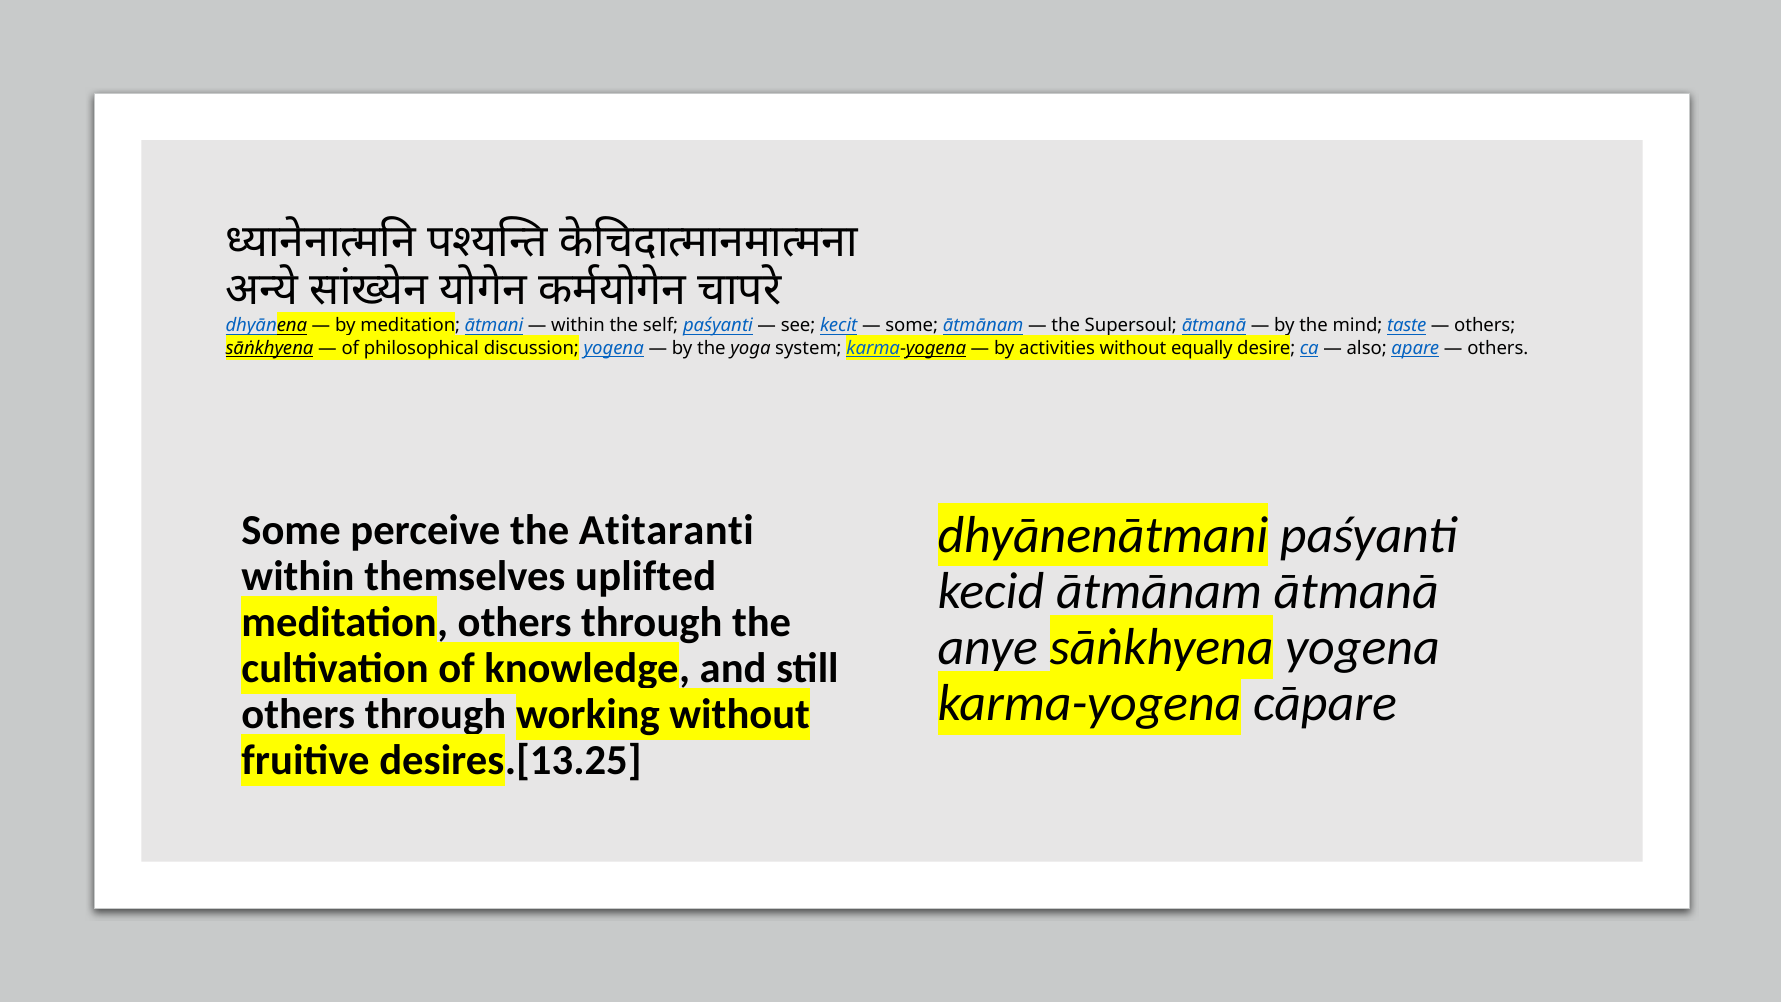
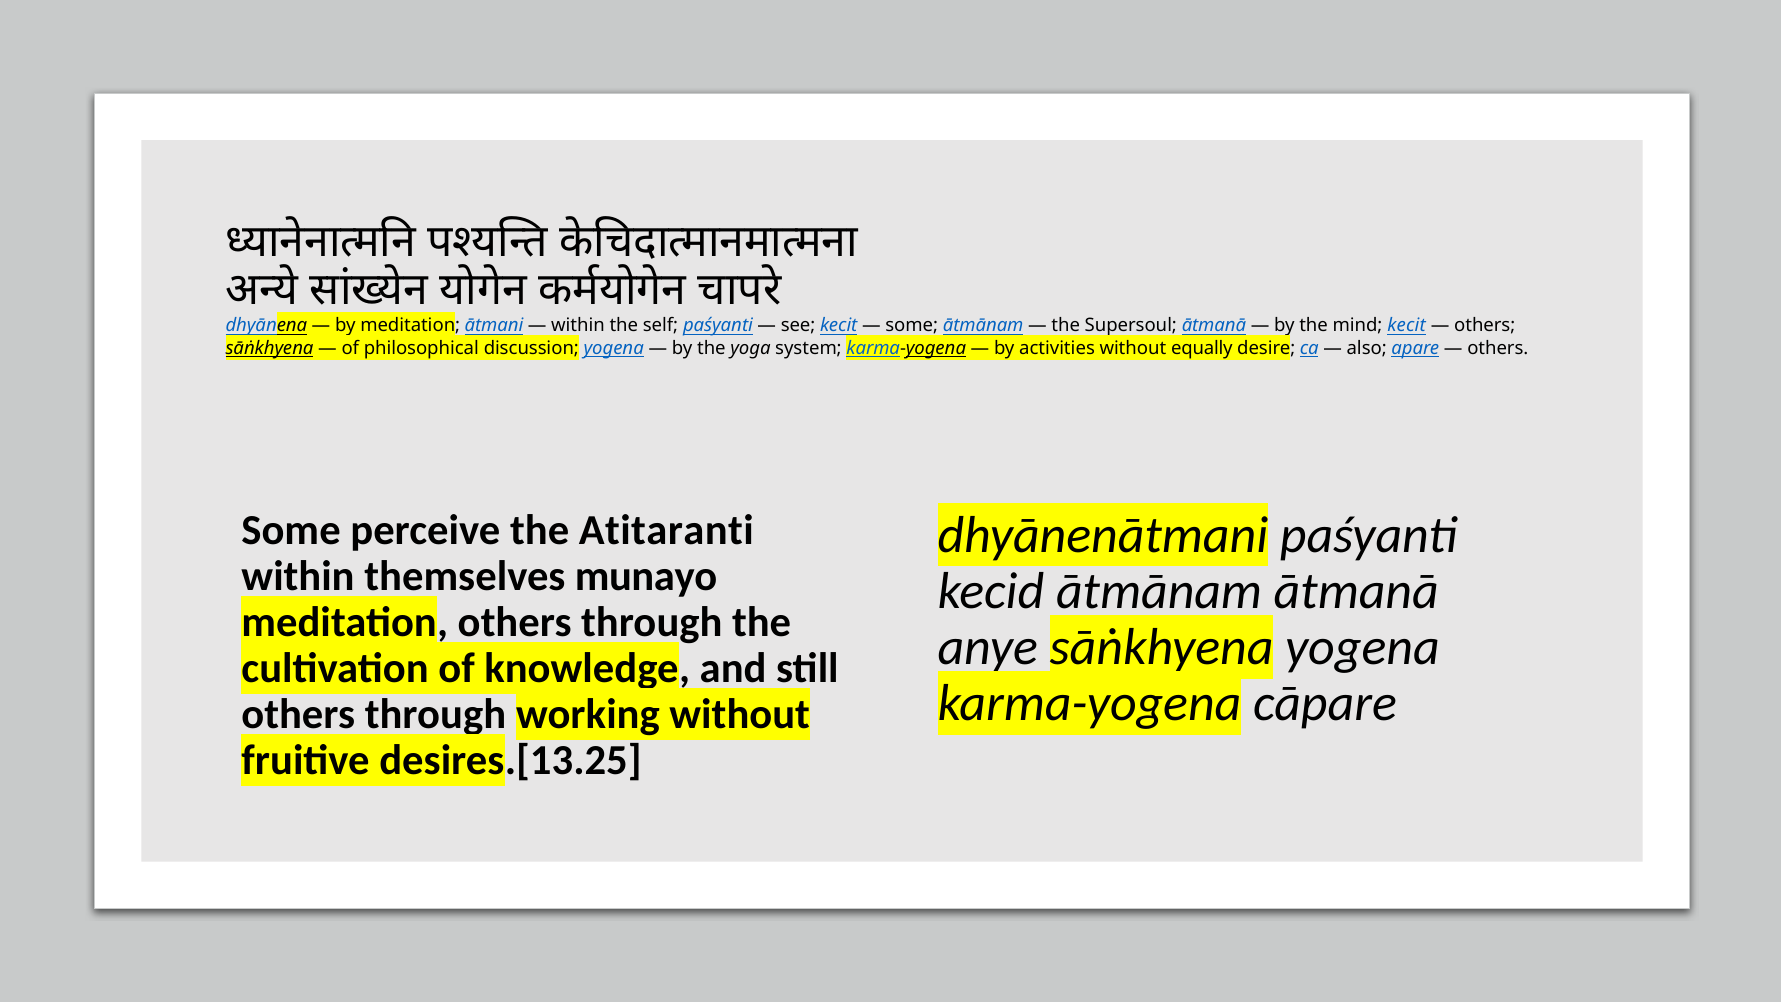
mind taste: taste -> kecit (1407, 326)
uplifted: uplifted -> munayo (646, 576)
